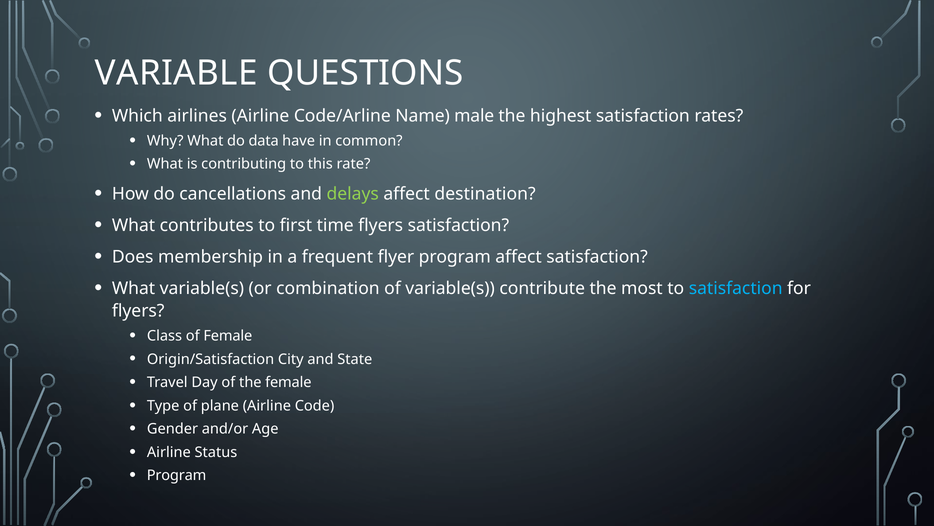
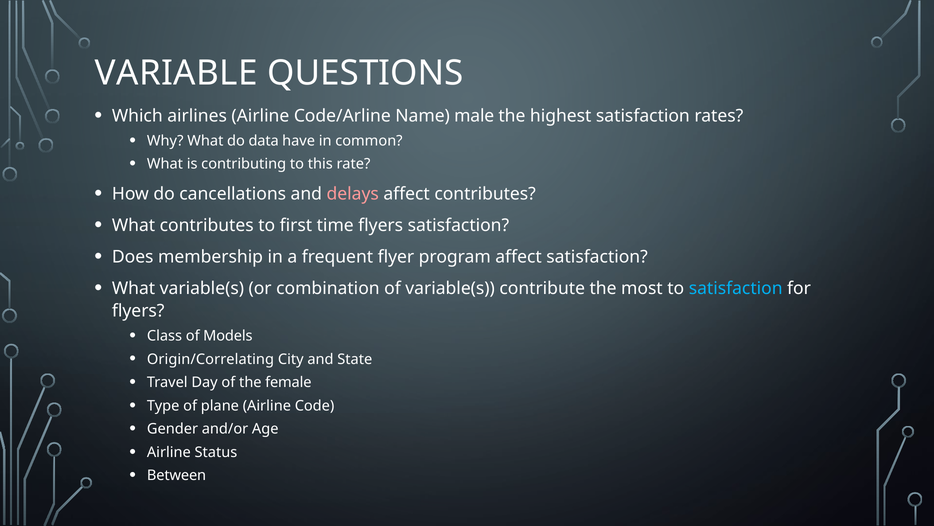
delays colour: light green -> pink (353, 194)
affect destination: destination -> contributes (485, 194)
of Female: Female -> Models (228, 336)
Origin/Satisfaction: Origin/Satisfaction -> Origin/Correlating (211, 359)
Program: Program -> Between (177, 475)
